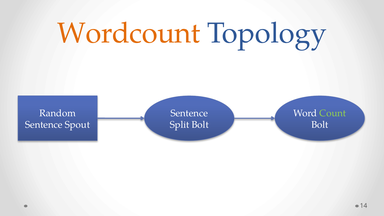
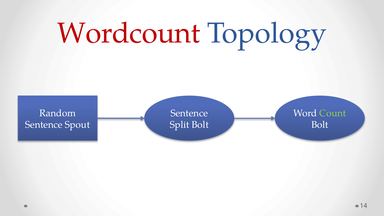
Wordcount colour: orange -> red (129, 33)
